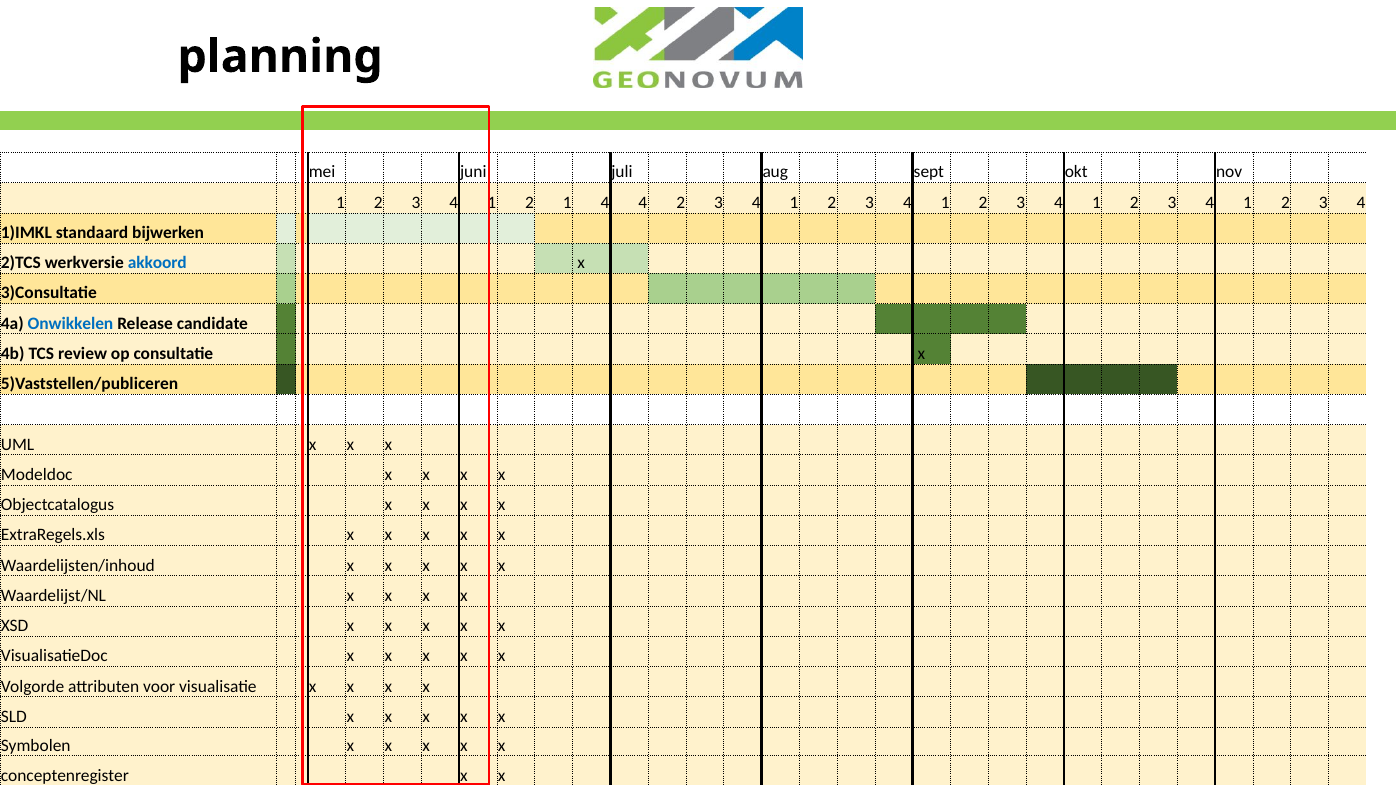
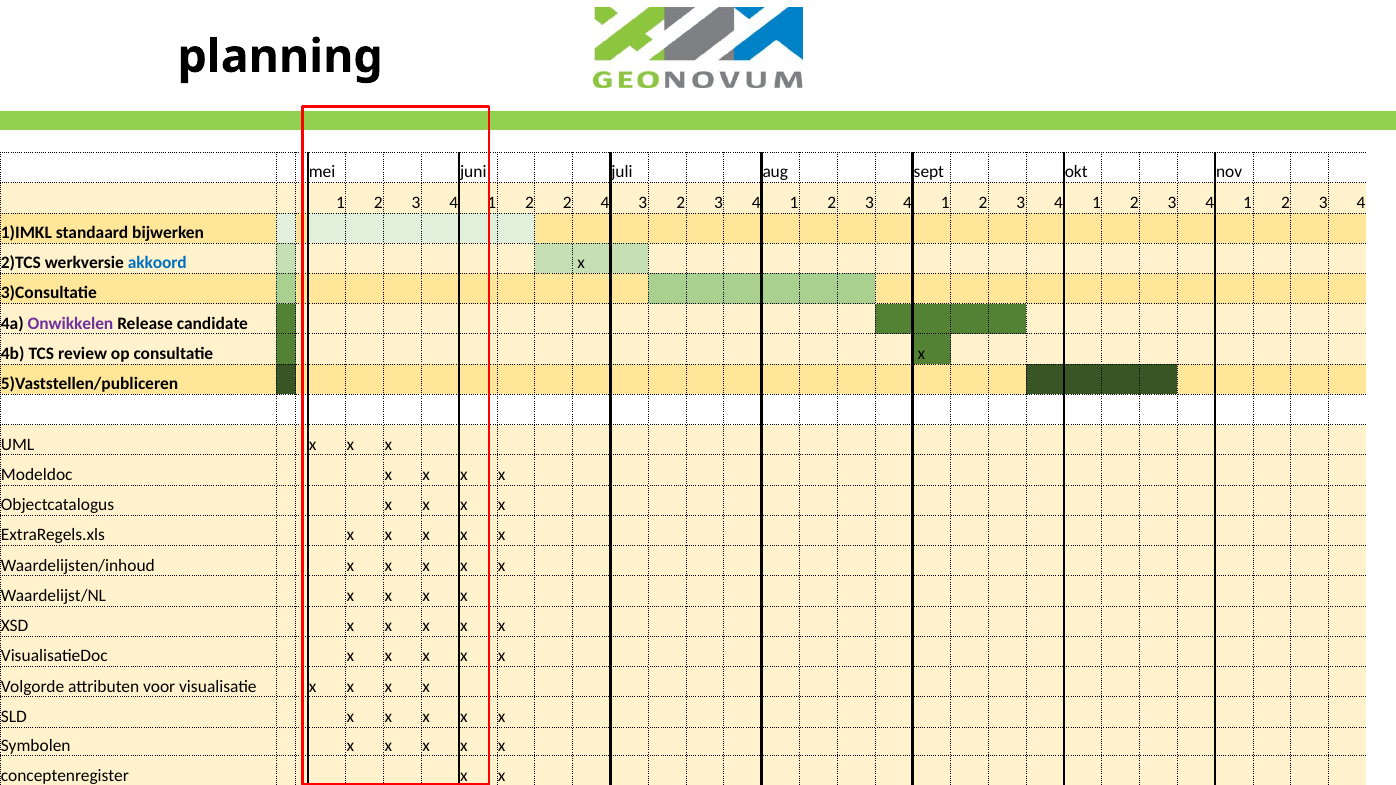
2 1: 1 -> 2 (567, 202)
4 4: 4 -> 3 (643, 202)
Onwikkelen colour: blue -> purple (70, 323)
